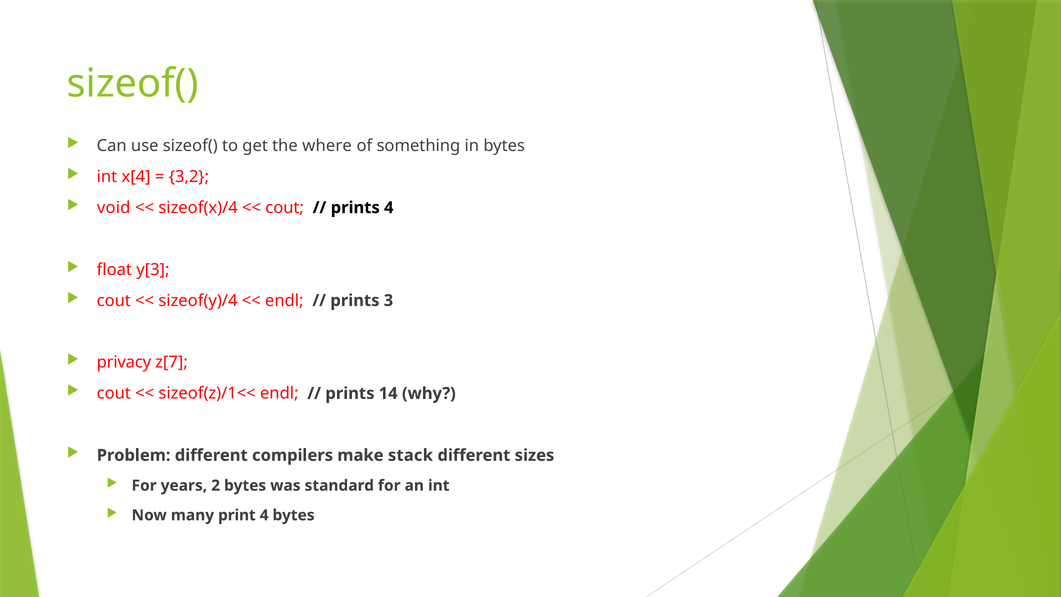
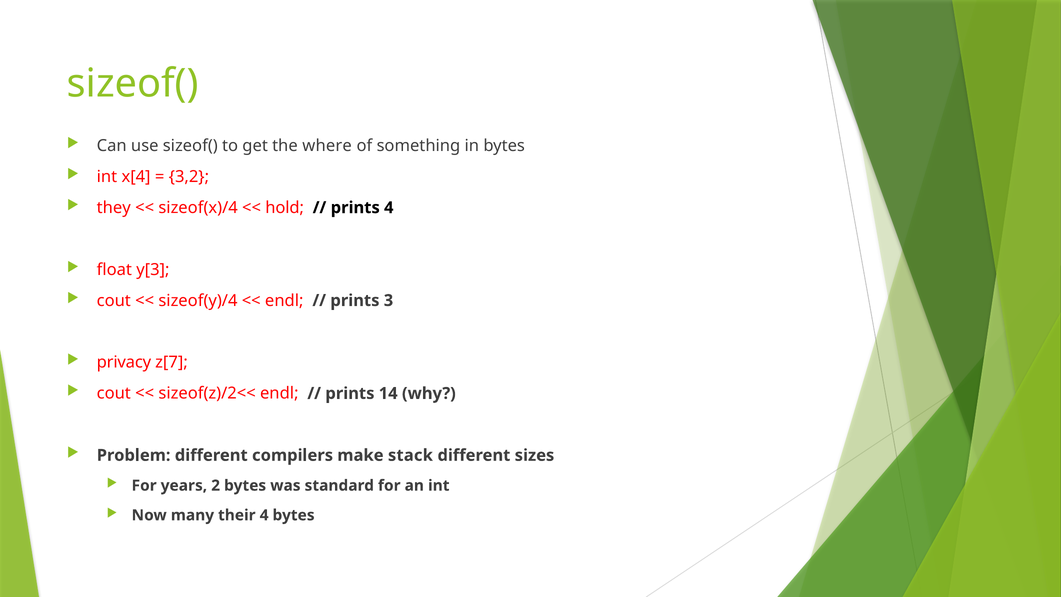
void: void -> they (114, 208)
cout: cout -> hold (285, 208)
sizeof(z)/1<<: sizeof(z)/1<< -> sizeof(z)/2<< (207, 393)
print: print -> their (237, 515)
